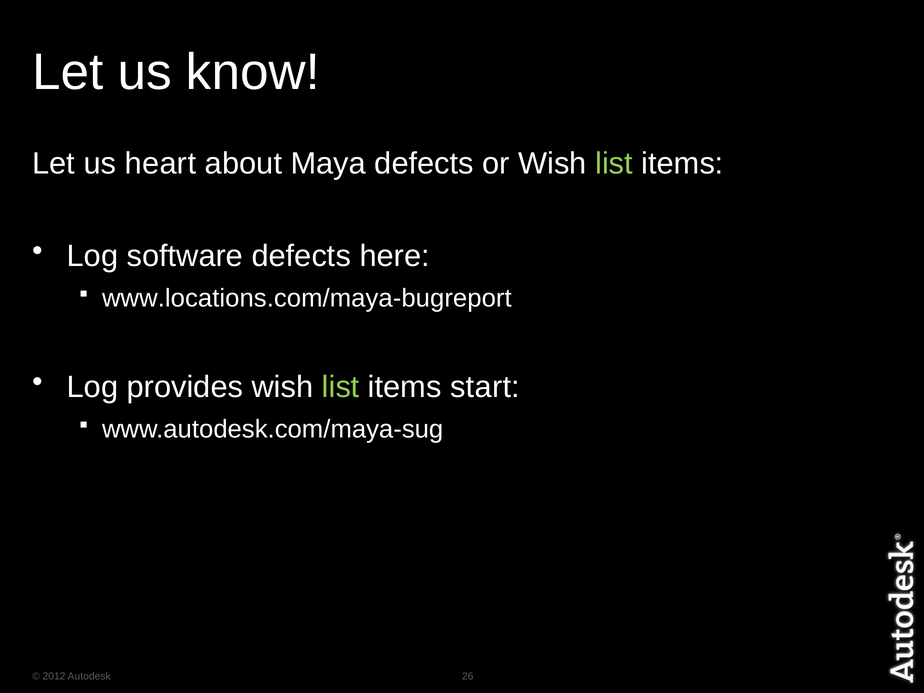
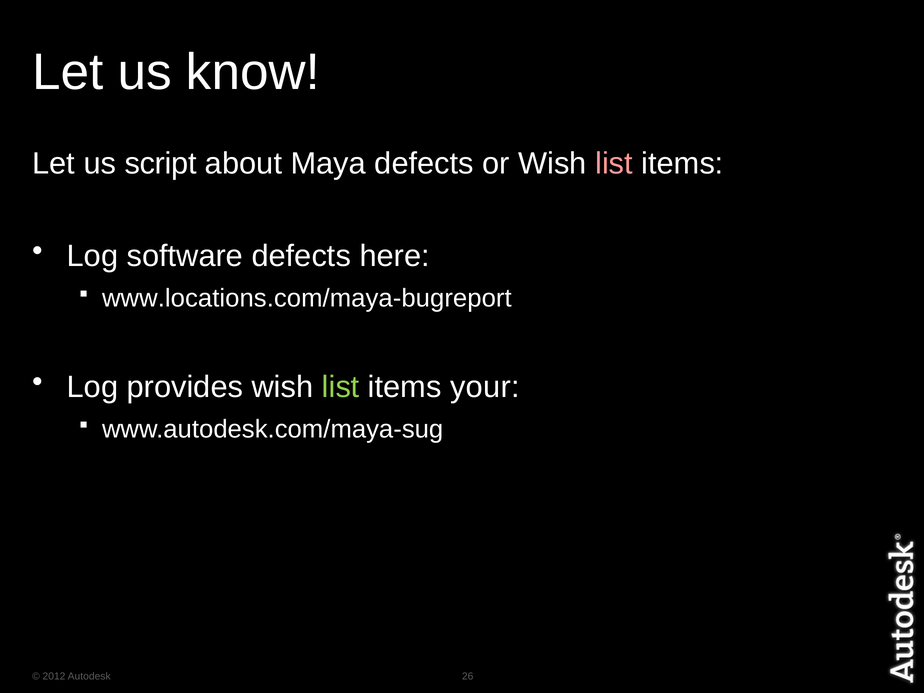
heart: heart -> script (161, 164)
list colour: light green -> pink (614, 164)
start: start -> your (485, 387)
